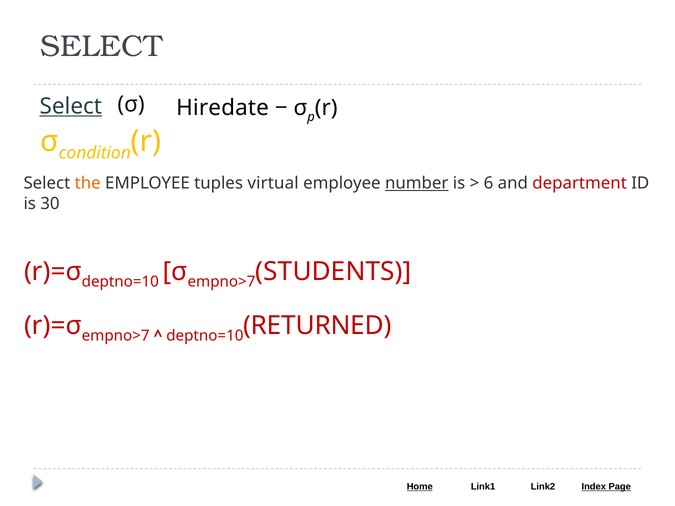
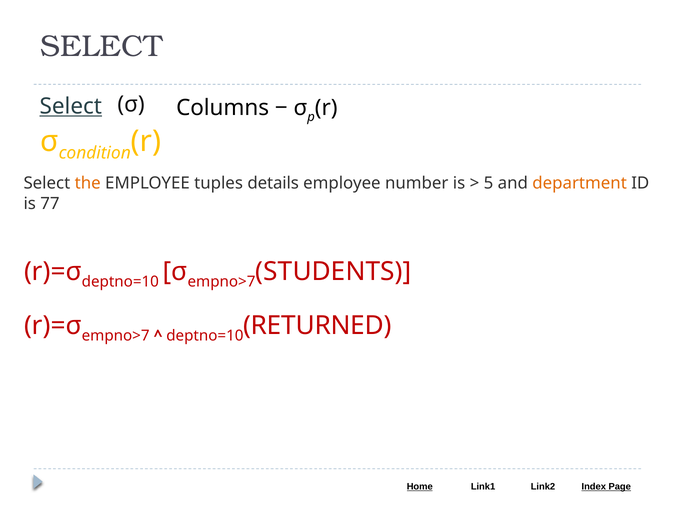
Hiredate: Hiredate -> Columns (223, 108)
virtual: virtual -> details (273, 183)
number underline: present -> none (417, 183)
6: 6 -> 5 (489, 183)
department colour: red -> orange (580, 183)
30: 30 -> 77 (50, 204)
